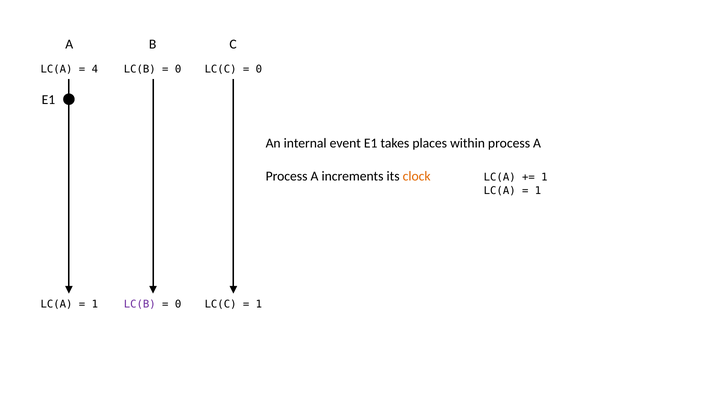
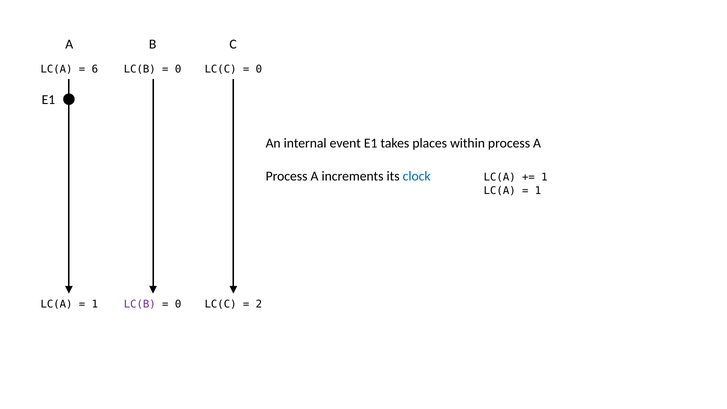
4: 4 -> 6 (95, 69)
clock colour: orange -> blue (417, 176)
1: 1 -> 2 (259, 304)
